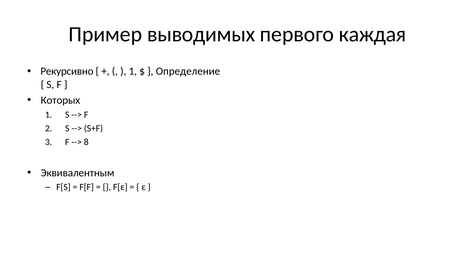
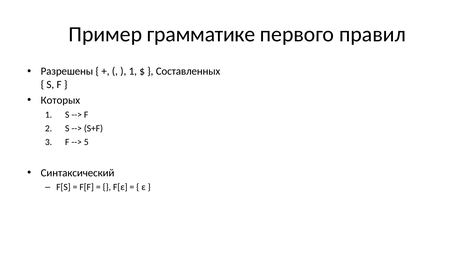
выводимых: выводимых -> грамматике (201, 34)
каждая: каждая -> правил (372, 34)
Рекурсивно: Рекурсивно -> Разрешены (67, 71)
Определение: Определение -> Составленных (188, 71)
8: 8 -> 5 (86, 142)
Эквивалентным: Эквивалентным -> Синтаксический (78, 173)
